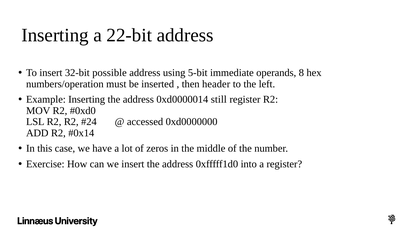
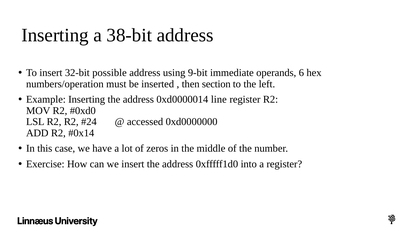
22-bit: 22-bit -> 38-bit (129, 35)
5-bit: 5-bit -> 9-bit (198, 73)
8: 8 -> 6 (301, 73)
header: header -> section (216, 84)
still: still -> line (219, 99)
